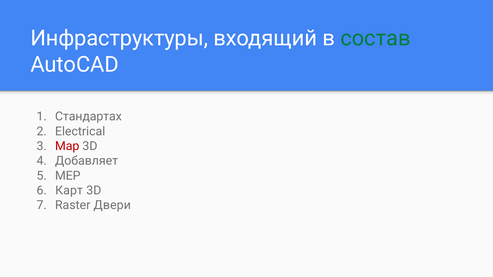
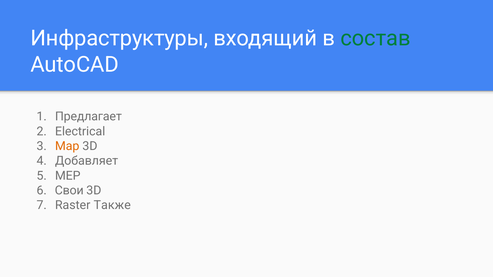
Стандартах: Стандартах -> Предлагает (88, 117)
Map colour: red -> orange (67, 146)
Карт: Карт -> Свои (69, 191)
Двери: Двери -> Также (112, 205)
